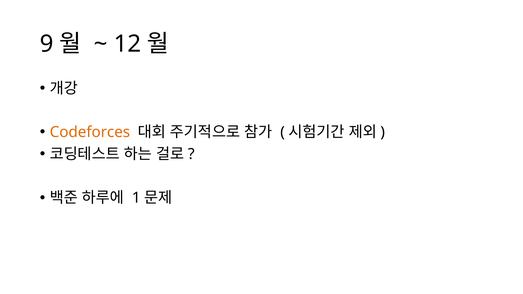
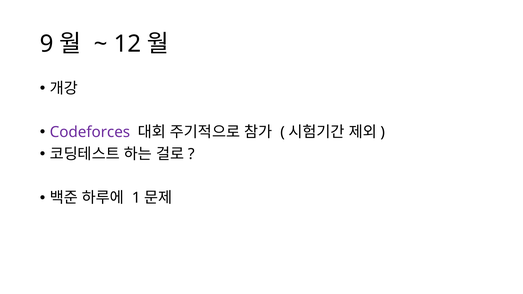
Codeforces colour: orange -> purple (90, 132)
